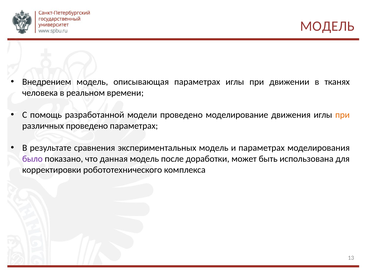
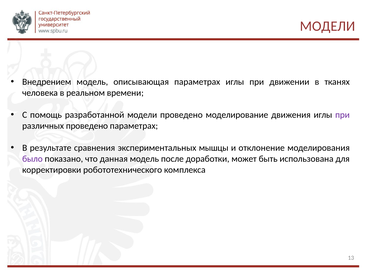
МОДЕЛЬ: МОДЕЛЬ -> МОДЕЛИ (328, 26)
при colour: orange -> purple (342, 115)
экспериментальных модель: модель -> мышцы (214, 148)
и параметрах: параметрах -> отклонение (262, 148)
